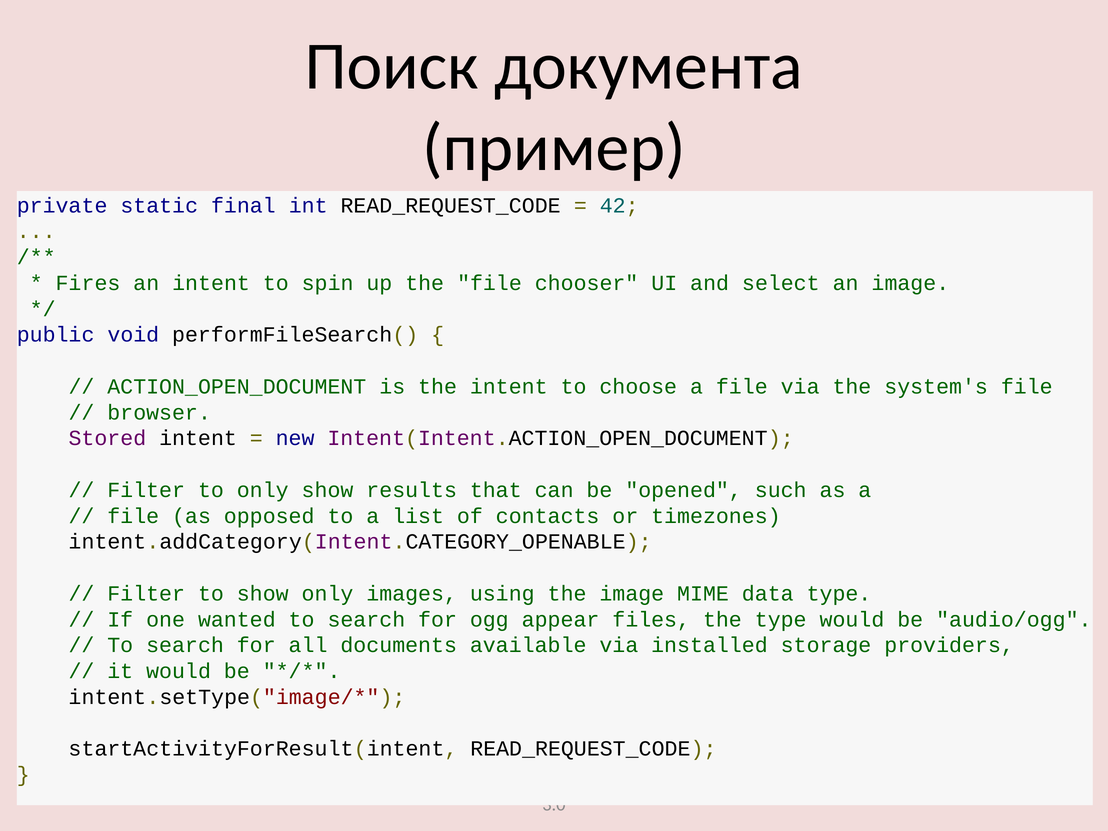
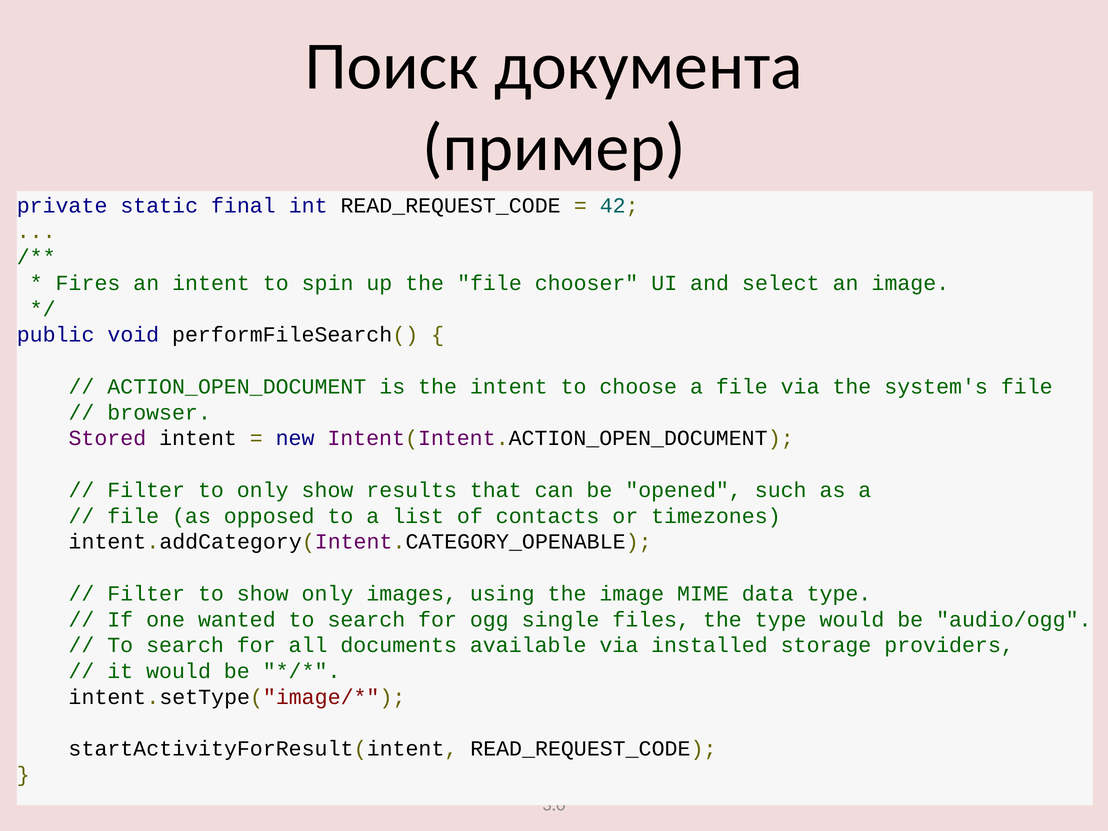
appear: appear -> single (561, 619)
